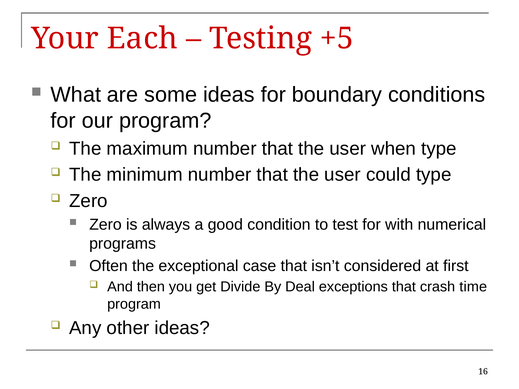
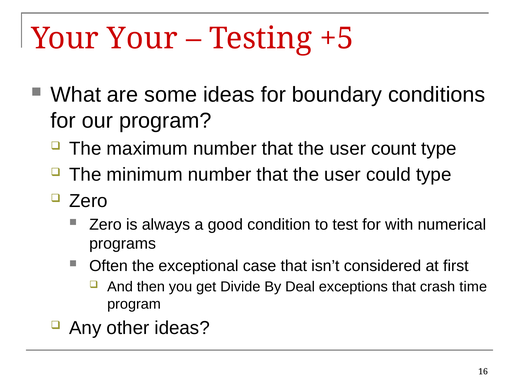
Your Each: Each -> Your (142, 39)
when: when -> count (394, 149)
